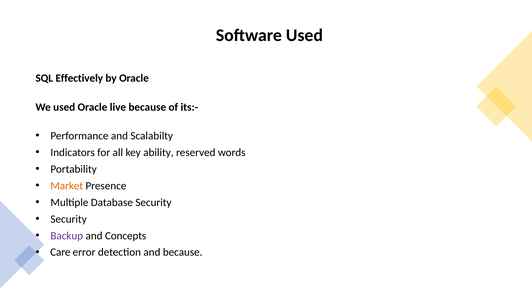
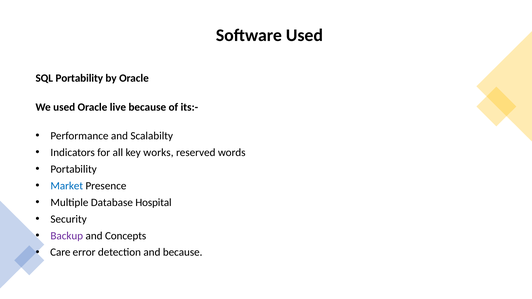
SQL Effectively: Effectively -> Portability (79, 78)
ability: ability -> works (158, 153)
Market colour: orange -> blue (67, 186)
Database Security: Security -> Hospital (153, 203)
